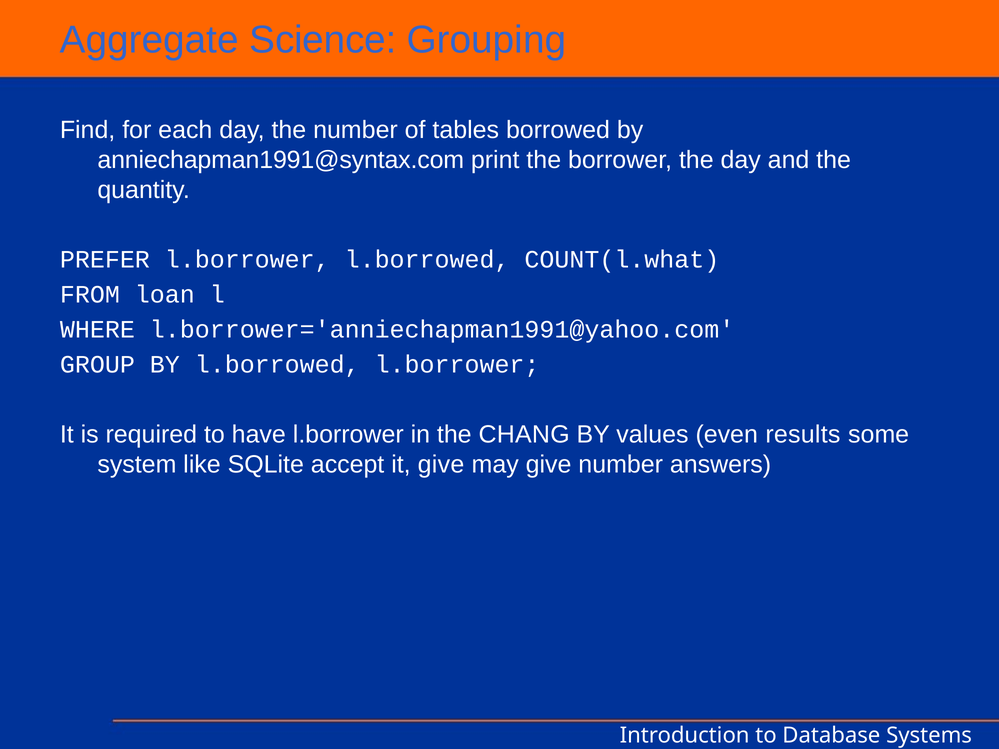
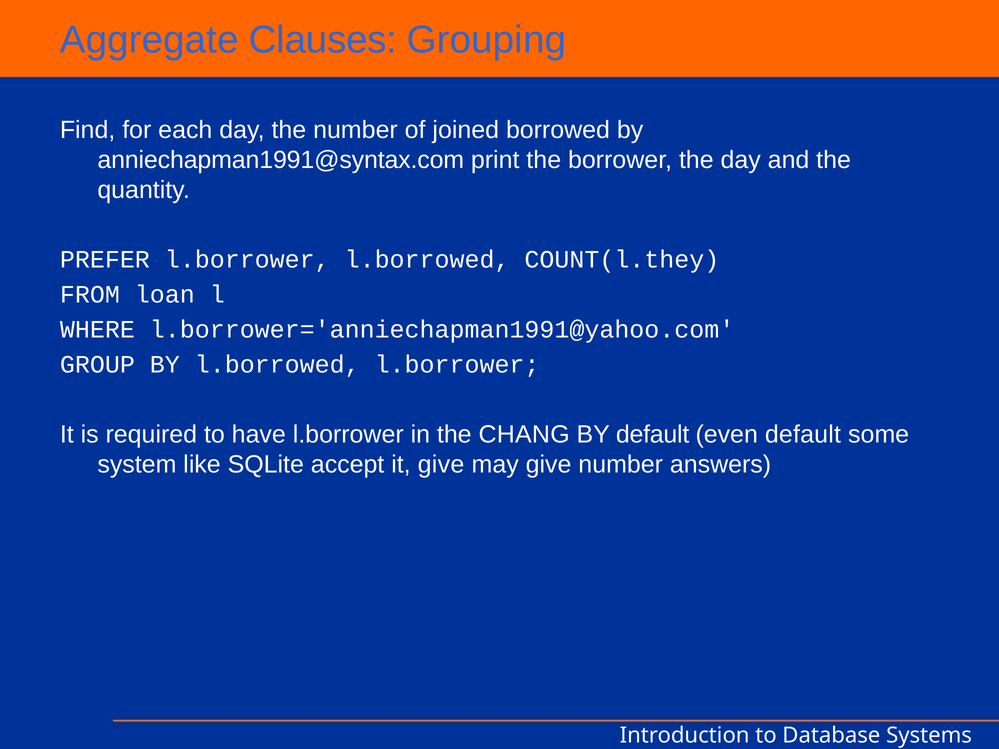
Science: Science -> Clauses (323, 40)
tables: tables -> joined (466, 130)
COUNT(l.what: COUNT(l.what -> COUNT(l.they (622, 260)
BY values: values -> default (653, 435)
even results: results -> default (803, 435)
